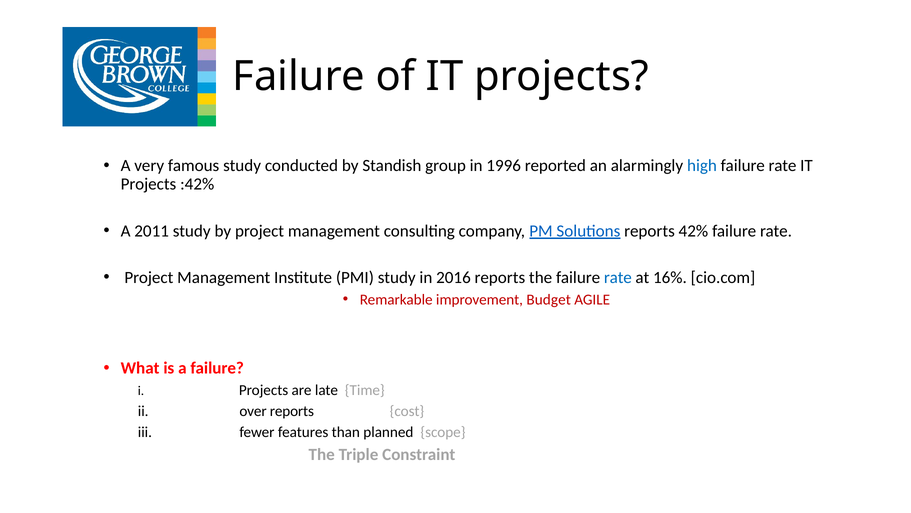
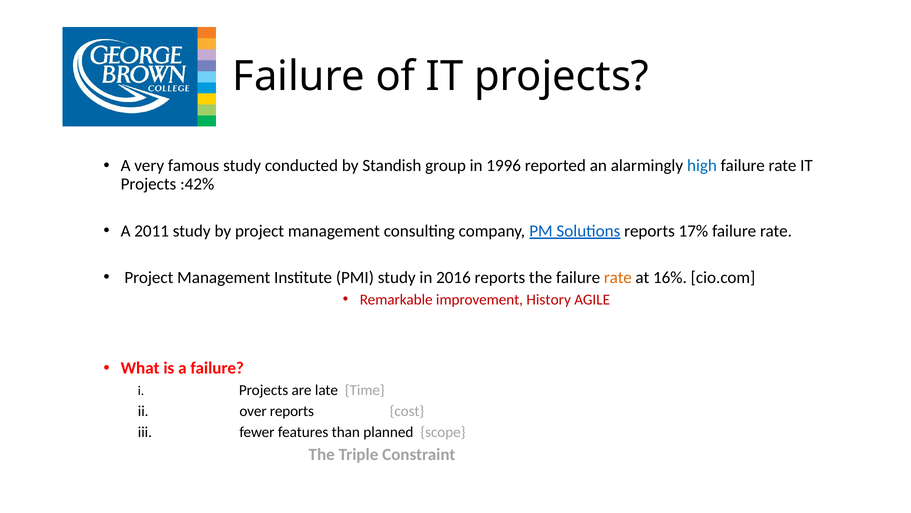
42%: 42% -> 17% (693, 231)
rate colour: blue -> orange (618, 277)
Budget: Budget -> History (549, 299)
